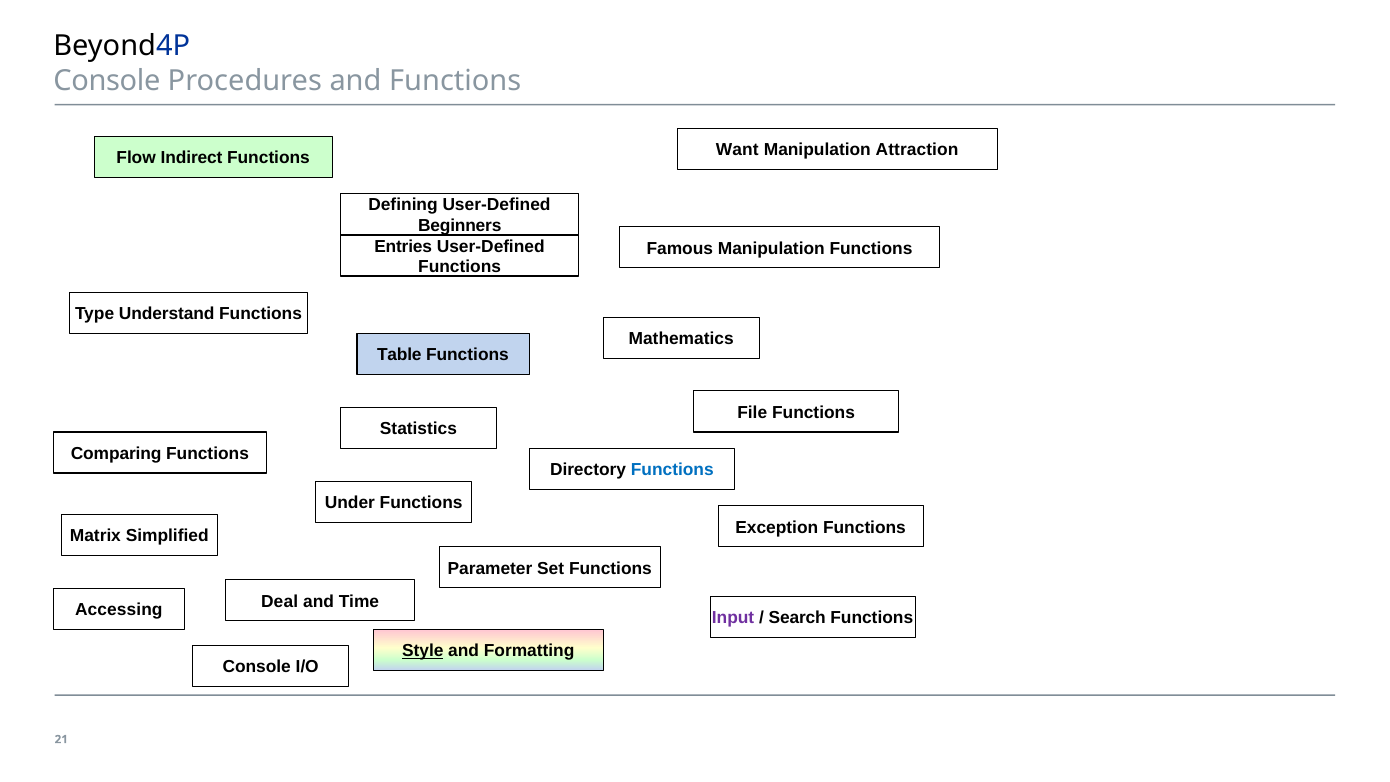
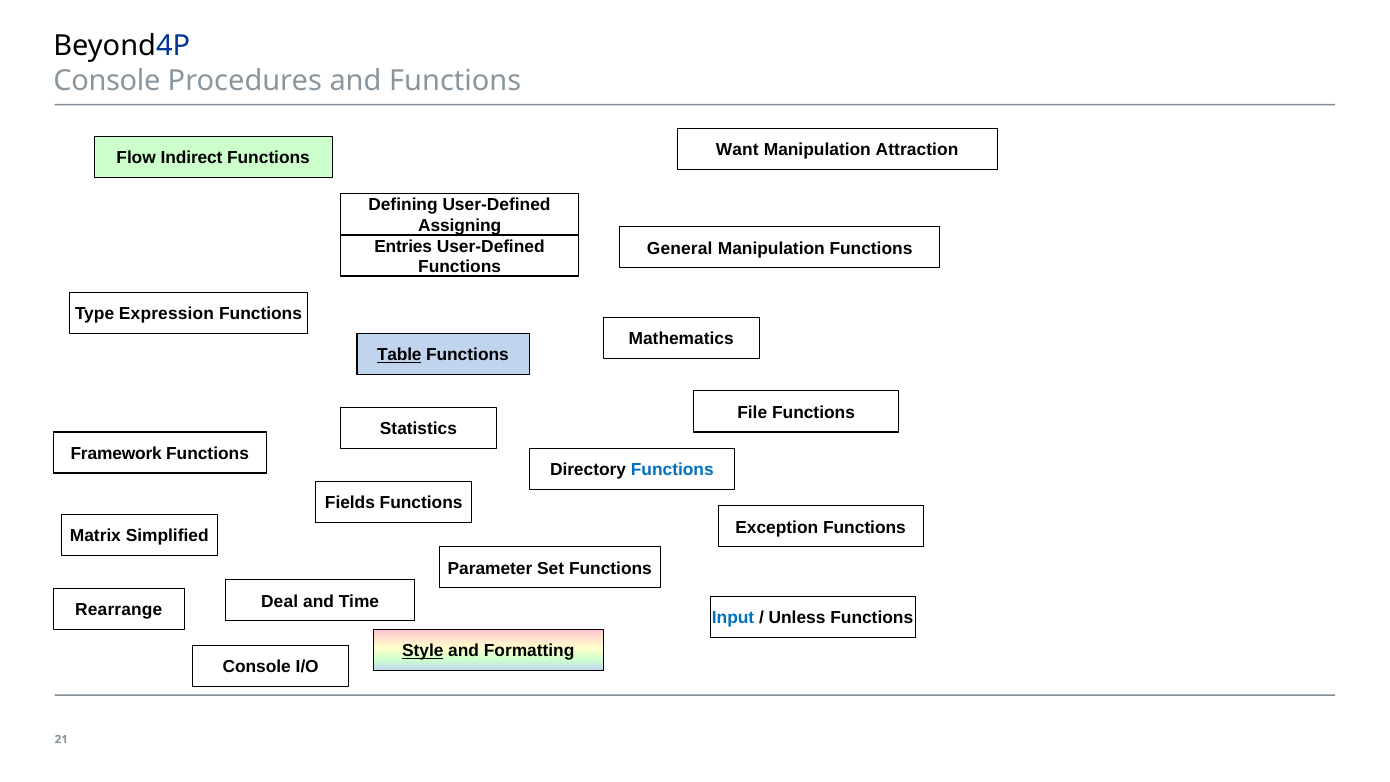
Beginners: Beginners -> Assigning (460, 226)
Famous: Famous -> General (680, 248)
Understand: Understand -> Expression (167, 314)
Table underline: none -> present (399, 355)
Comparing: Comparing -> Framework (116, 454)
Under: Under -> Fields (350, 503)
Accessing: Accessing -> Rearrange (119, 610)
Input colour: purple -> blue (733, 618)
Search: Search -> Unless (797, 618)
